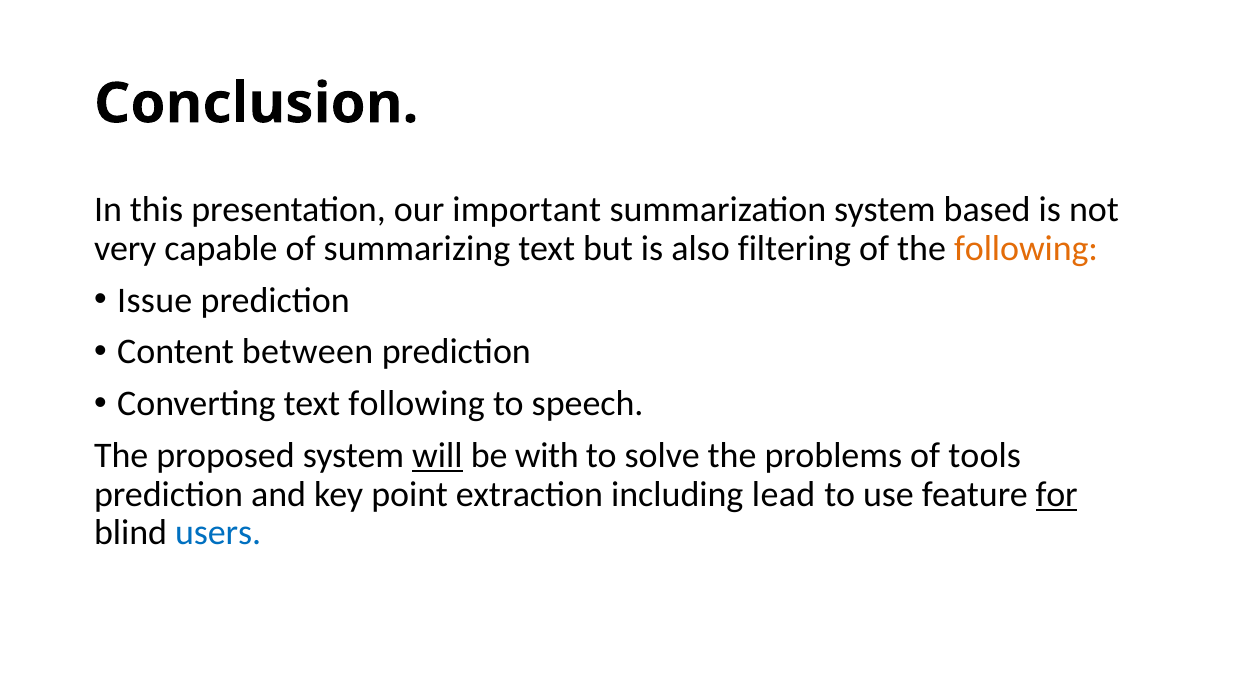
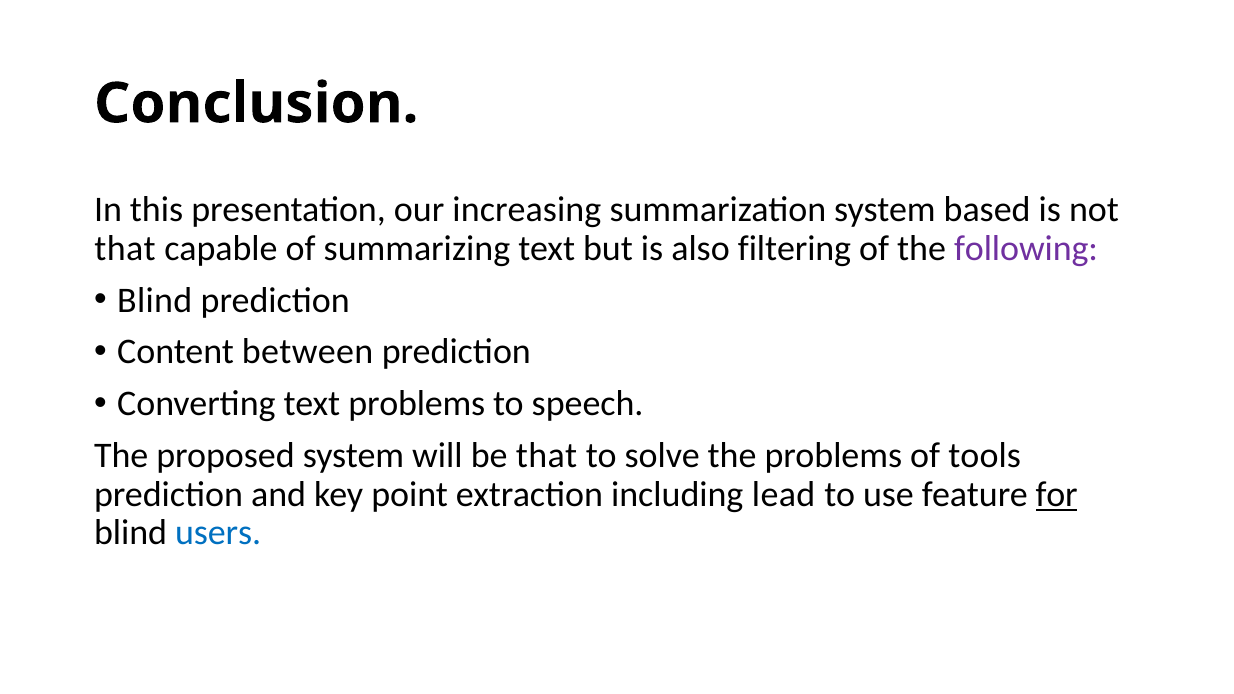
important: important -> increasing (527, 210)
very: very -> that (125, 248)
following colour: orange -> purple (1026, 248)
Issue: Issue -> Blind (155, 300)
text following: following -> problems (417, 404)
will underline: present -> none (437, 455)
be with: with -> that (547, 455)
